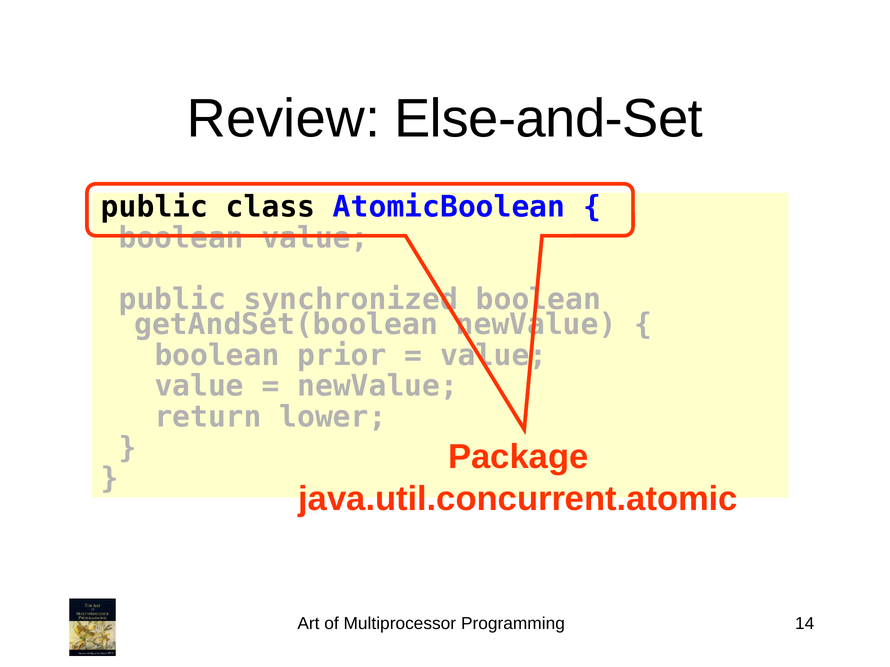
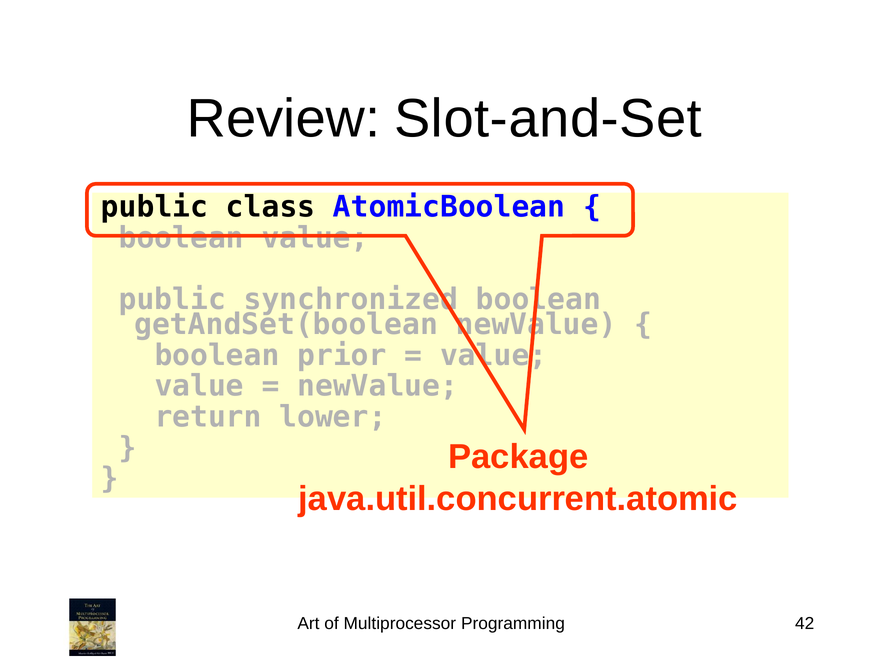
Else-and-Set: Else-and-Set -> Slot-and-Set (548, 119)
14: 14 -> 42 (805, 624)
